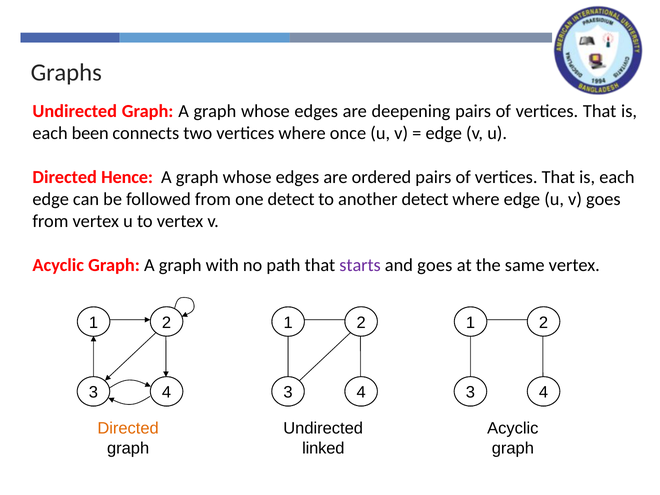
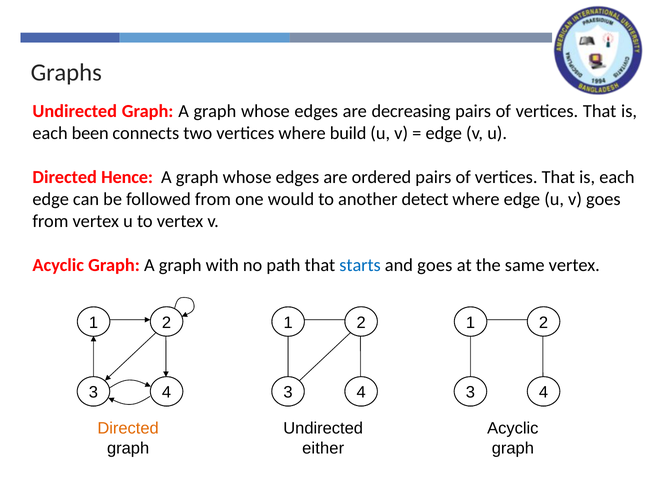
deepening: deepening -> decreasing (411, 111)
once: once -> build (348, 133)
one detect: detect -> would (291, 199)
starts colour: purple -> blue (360, 265)
linked: linked -> either (323, 448)
